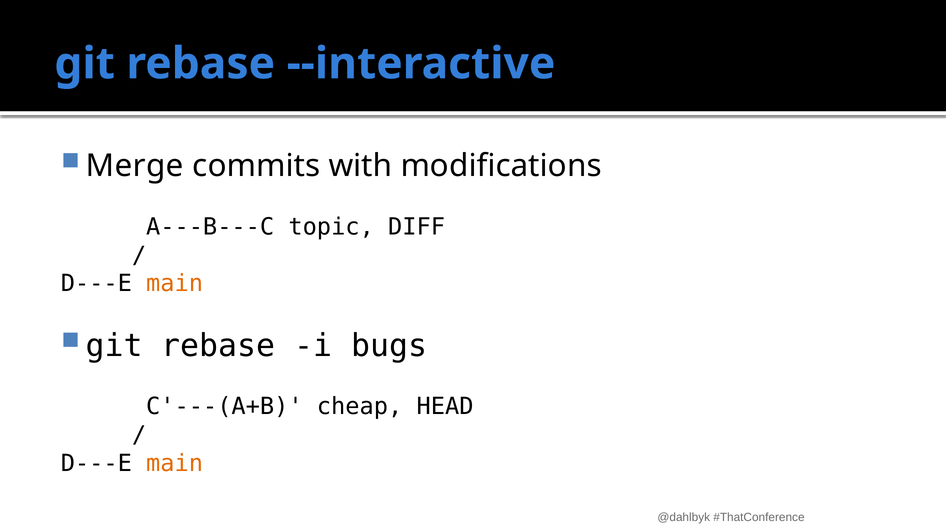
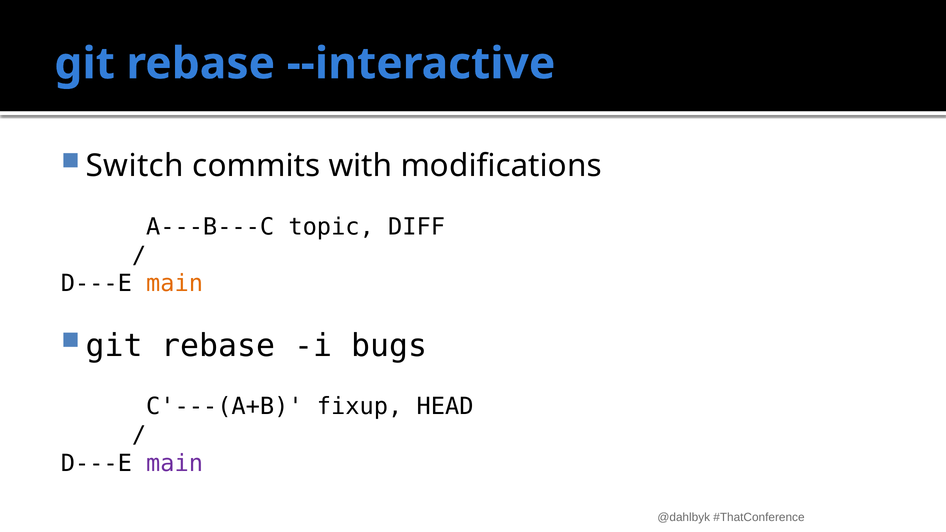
Merge: Merge -> Switch (135, 166)
cheap: cheap -> fixup (360, 407)
main colour: orange -> purple (175, 463)
